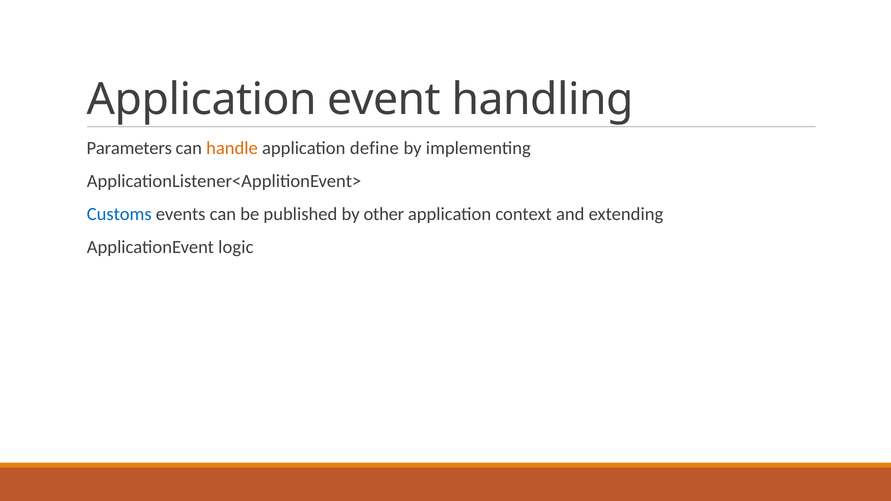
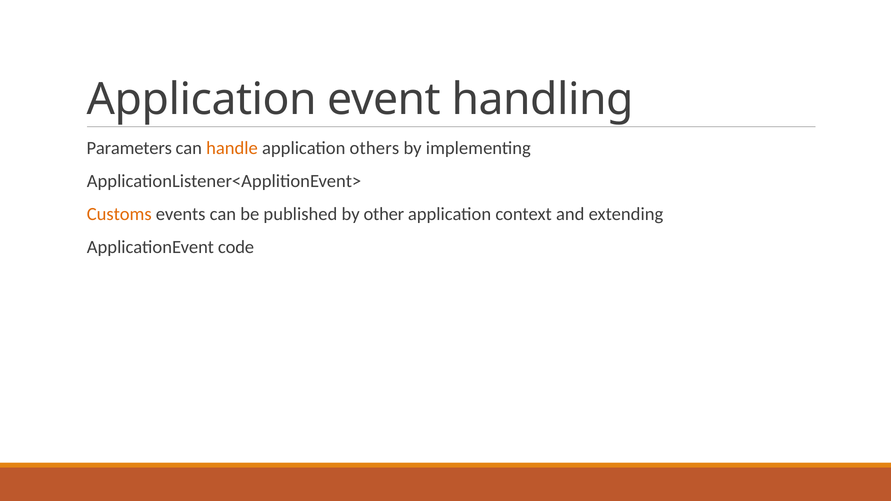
define: define -> others (374, 148)
Customs colour: blue -> orange (119, 214)
logic: logic -> code (236, 247)
